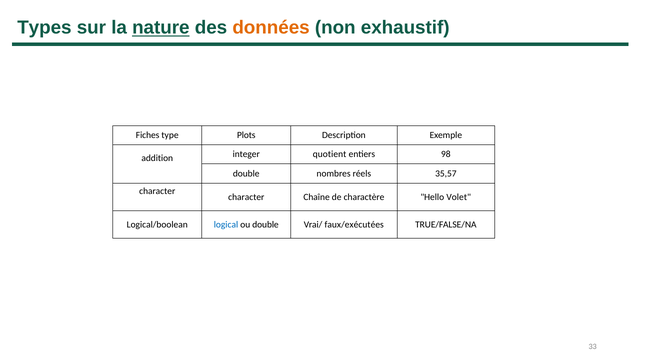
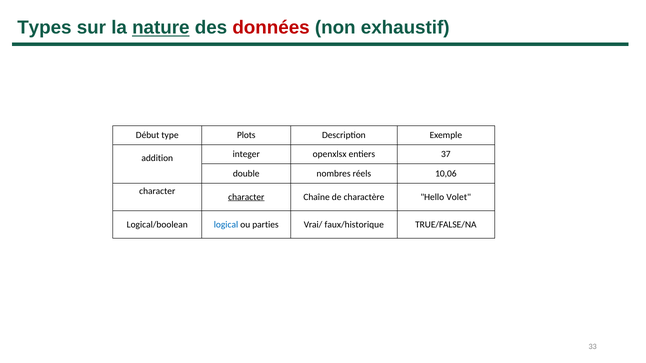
données colour: orange -> red (271, 28)
Fiches: Fiches -> Début (148, 135)
quotient: quotient -> openxlsx (330, 154)
98: 98 -> 37 (446, 154)
35,57: 35,57 -> 10,06 (446, 174)
character underline: none -> present (246, 197)
ou double: double -> parties (265, 225)
faux/exécutées: faux/exécutées -> faux/historique (354, 225)
